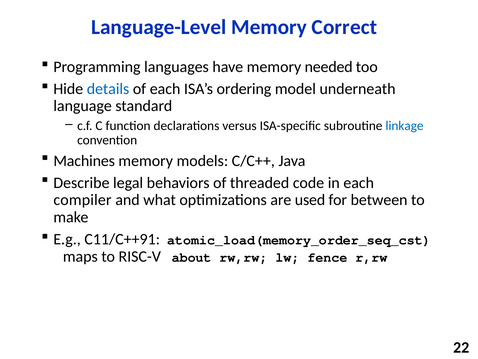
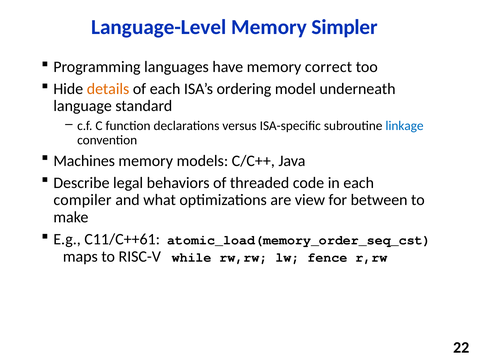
Correct: Correct -> Simpler (345, 27)
needed: needed -> correct (328, 67)
details colour: blue -> orange (108, 89)
used: used -> view (310, 200)
C11/C++91: C11/C++91 -> C11/C++61 (122, 239)
about: about -> while (192, 257)
